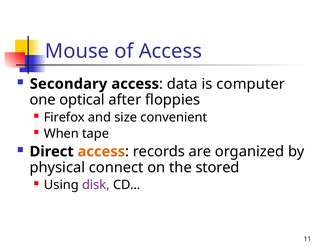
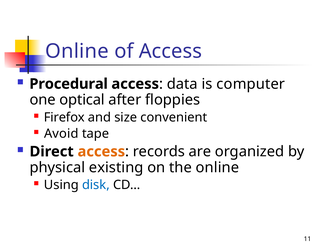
Mouse: Mouse -> Online (77, 51)
Secondary: Secondary -> Procedural (69, 84)
When: When -> Avoid (61, 134)
connect: connect -> existing (116, 168)
the stored: stored -> online (217, 168)
disk colour: purple -> blue (96, 185)
